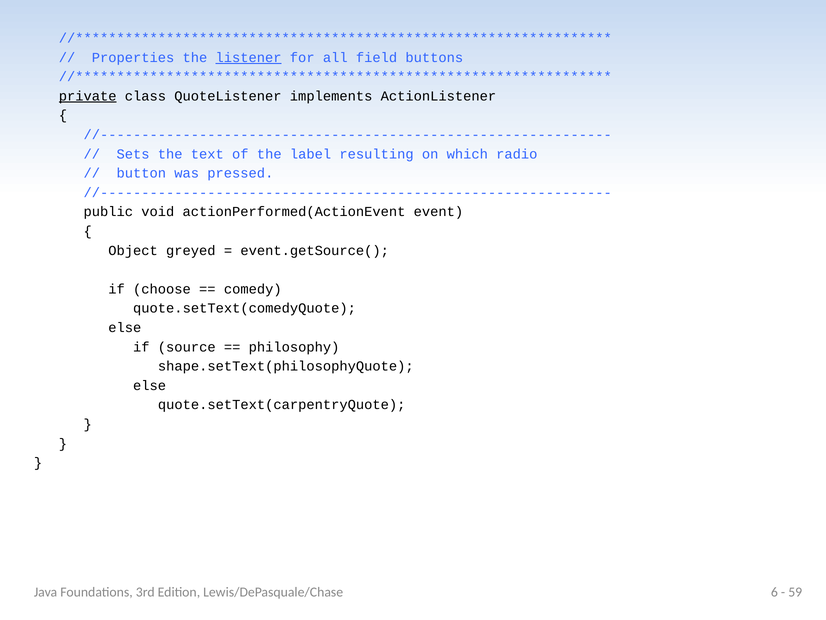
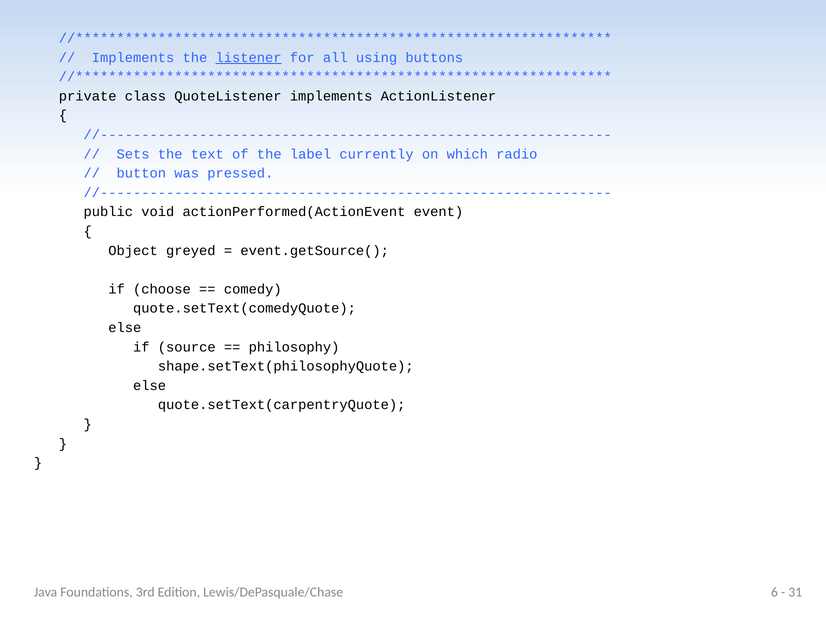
Properties: Properties -> Implements (133, 57)
field: field -> using (377, 57)
private underline: present -> none (88, 96)
resulting: resulting -> currently (377, 154)
59: 59 -> 31 (795, 591)
